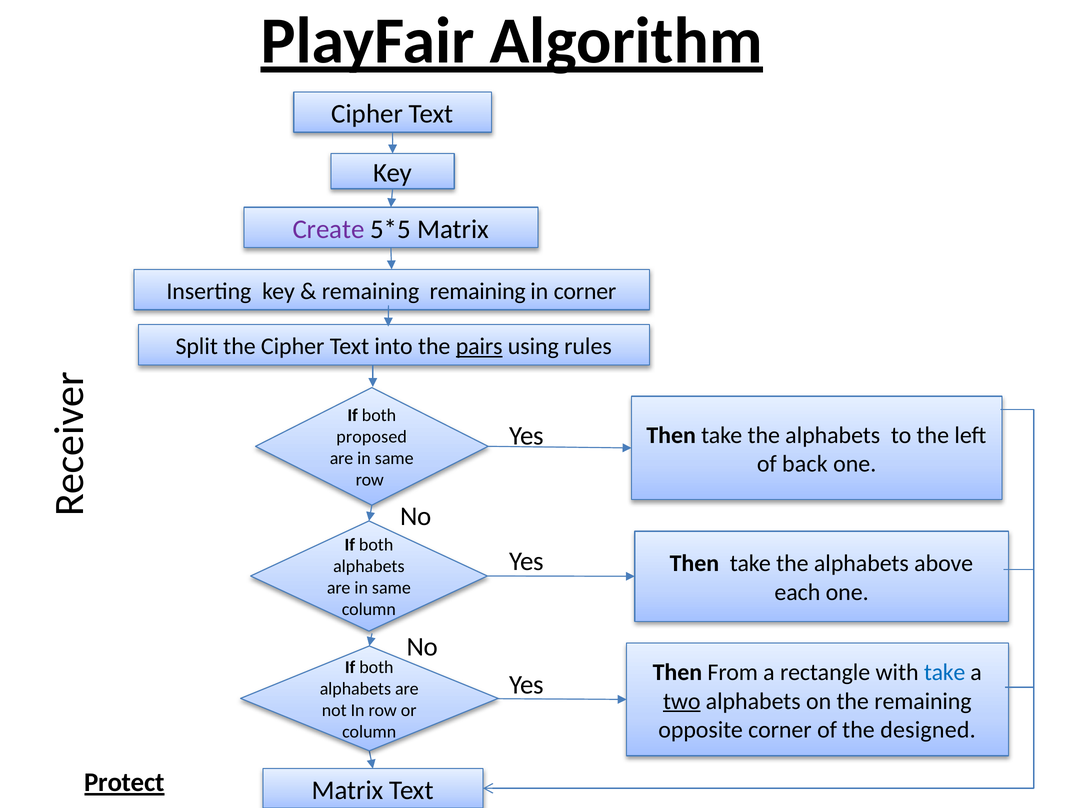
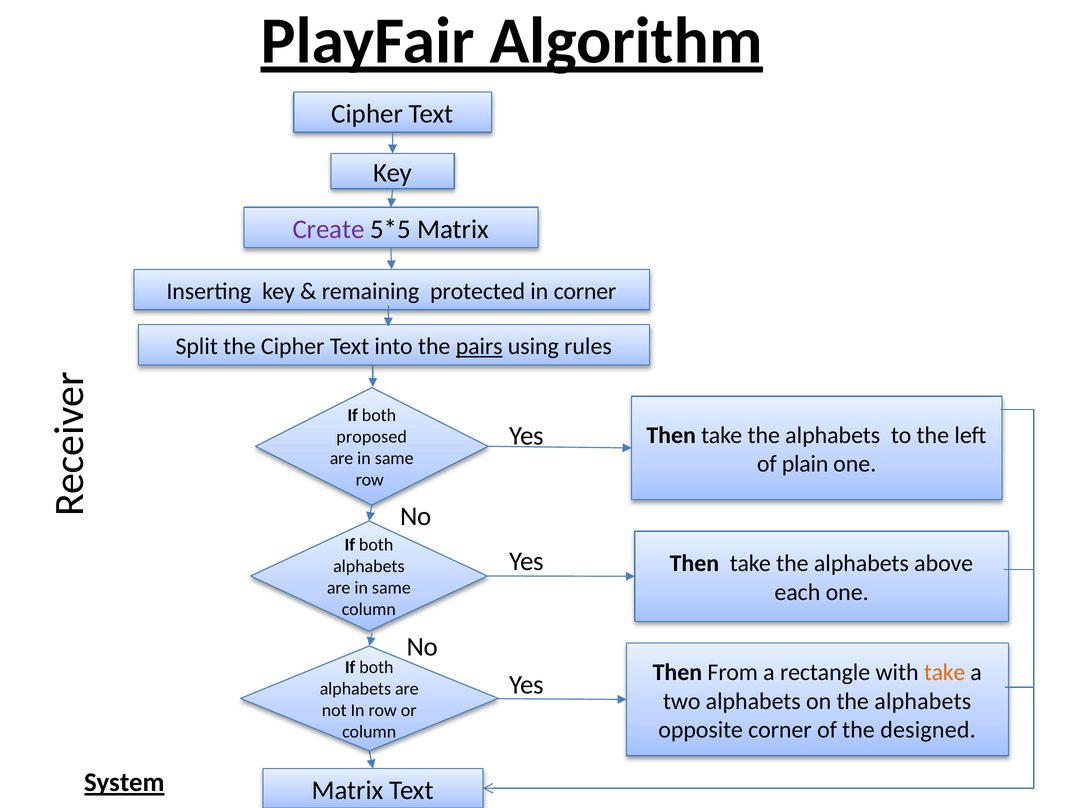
remaining remaining: remaining -> protected (478, 291)
back: back -> plain (805, 464)
take colour: blue -> orange (945, 672)
two underline: present -> none (682, 701)
on the remaining: remaining -> alphabets (923, 701)
Protect: Protect -> System (124, 782)
